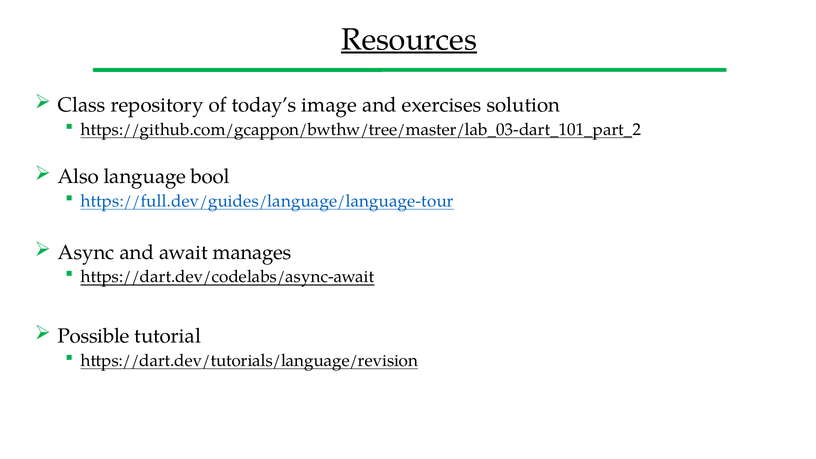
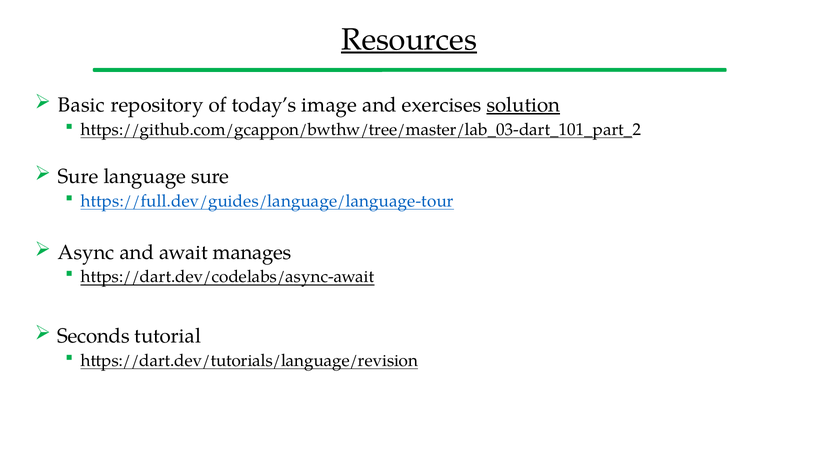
Class: Class -> Basic (82, 105)
solution underline: none -> present (523, 105)
Also: Also -> Sure (78, 177)
language bool: bool -> sure (210, 177)
Possible: Possible -> Seconds (94, 336)
